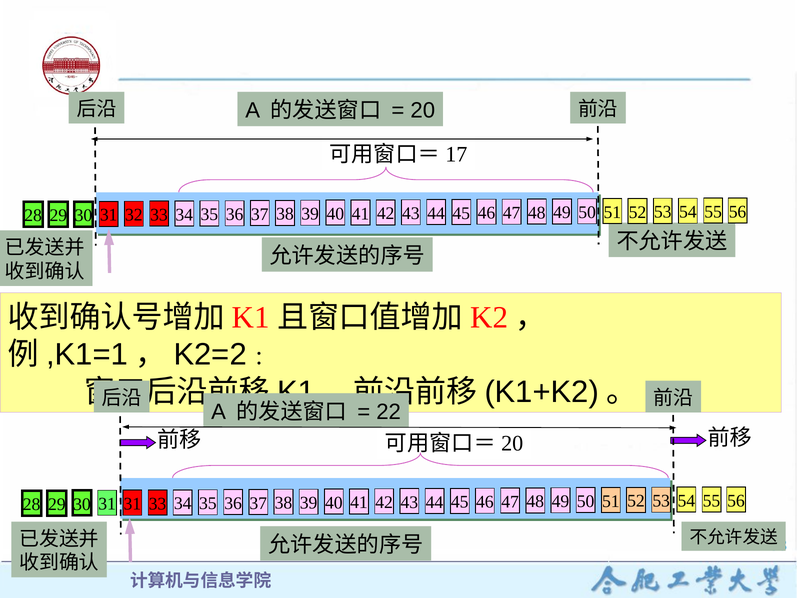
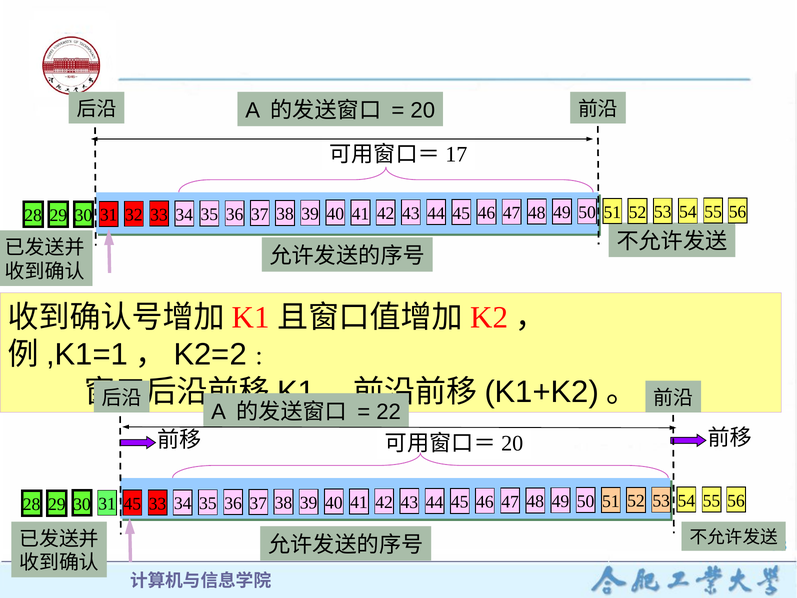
31 31: 31 -> 45 (132, 504)
